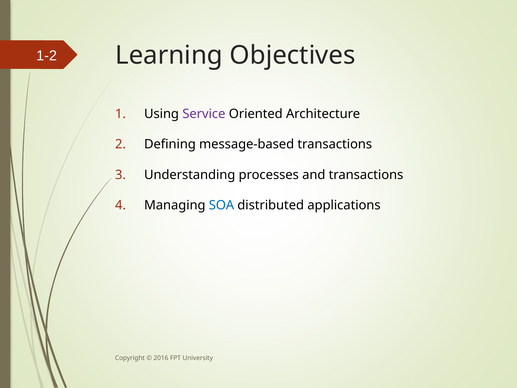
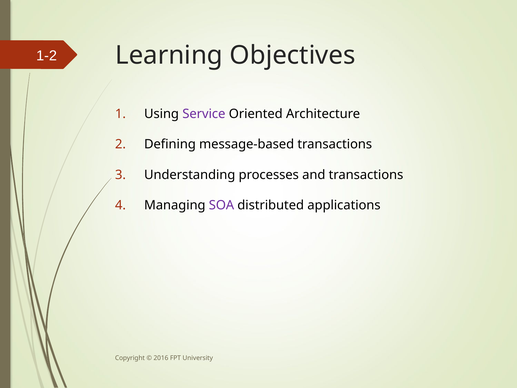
SOA colour: blue -> purple (221, 205)
